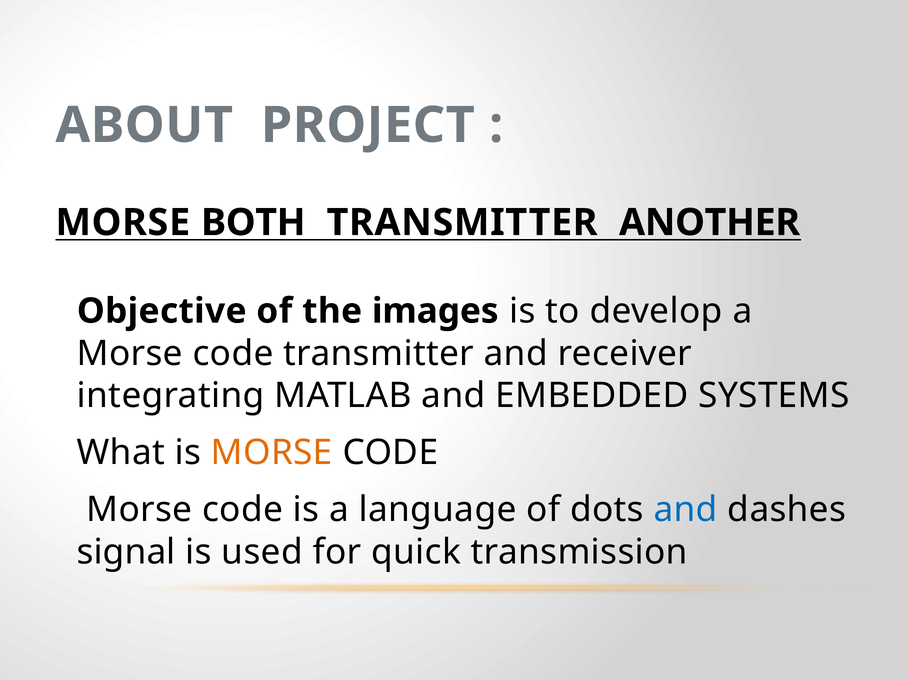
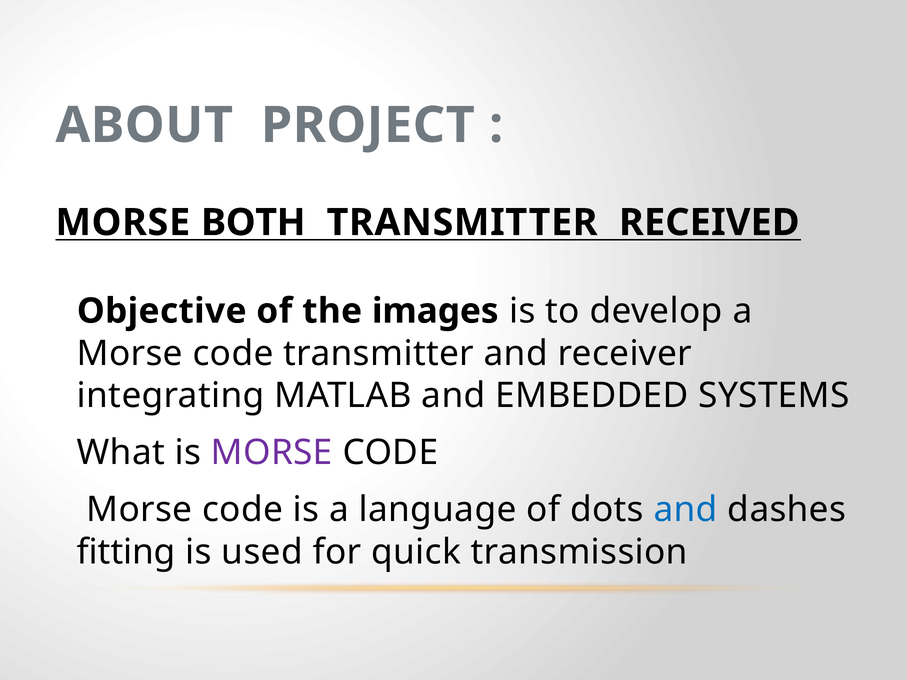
ANOTHER: ANOTHER -> RECEIVED (709, 223)
MORSE colour: orange -> purple (272, 453)
signal: signal -> fitting (126, 552)
